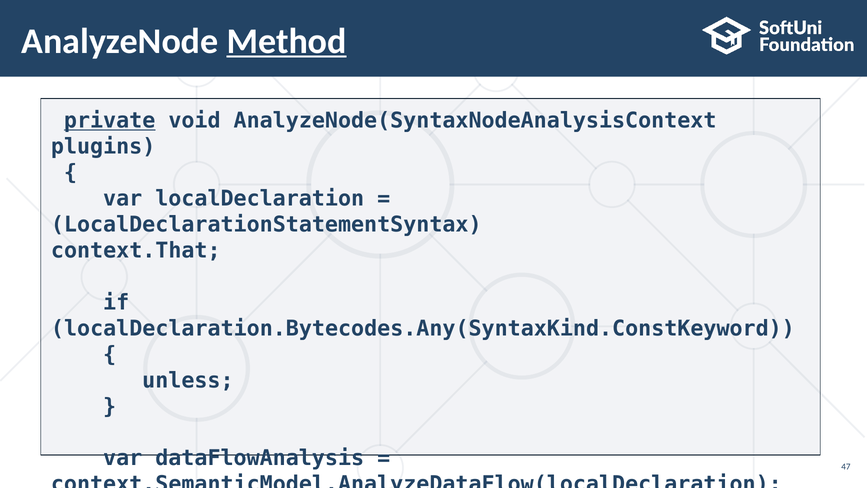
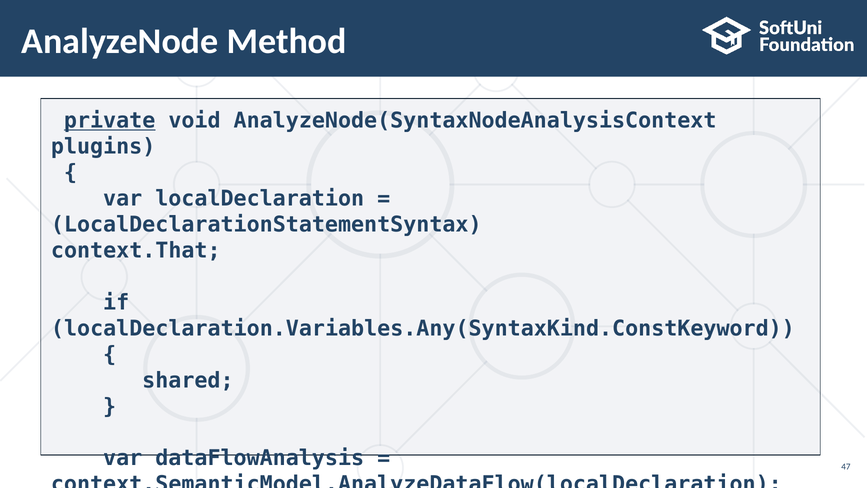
Method underline: present -> none (287, 41)
localDeclaration.Bytecodes.Any(SyntaxKind.ConstKeyword: localDeclaration.Bytecodes.Any(SyntaxKind.ConstKeyword -> localDeclaration.Variables.Any(SyntaxKind.ConstKeyword (423, 328)
unless: unless -> shared (188, 380)
